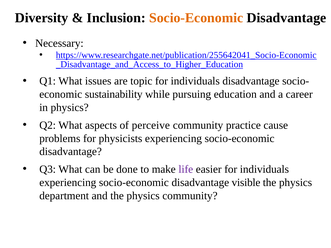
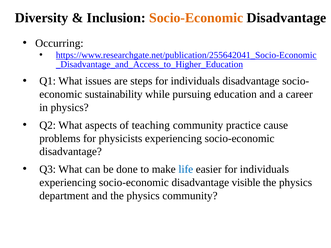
Necessary: Necessary -> Occurring (59, 43)
topic: topic -> steps (141, 81)
perceive: perceive -> teaching (151, 125)
life colour: purple -> blue (186, 169)
